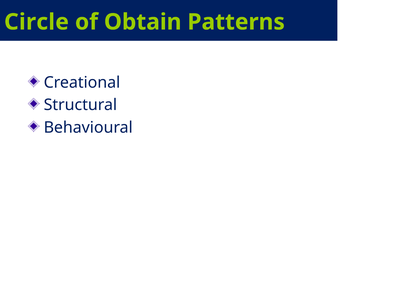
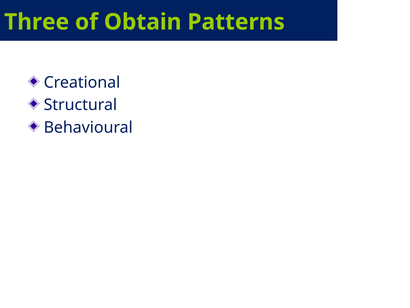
Circle: Circle -> Three (37, 22)
